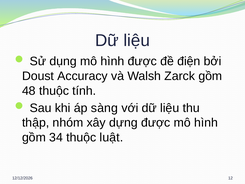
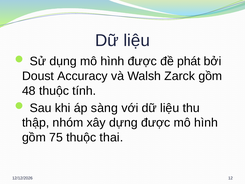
điện: điện -> phát (189, 61)
34: 34 -> 75 (56, 137)
luật: luật -> thai (111, 137)
